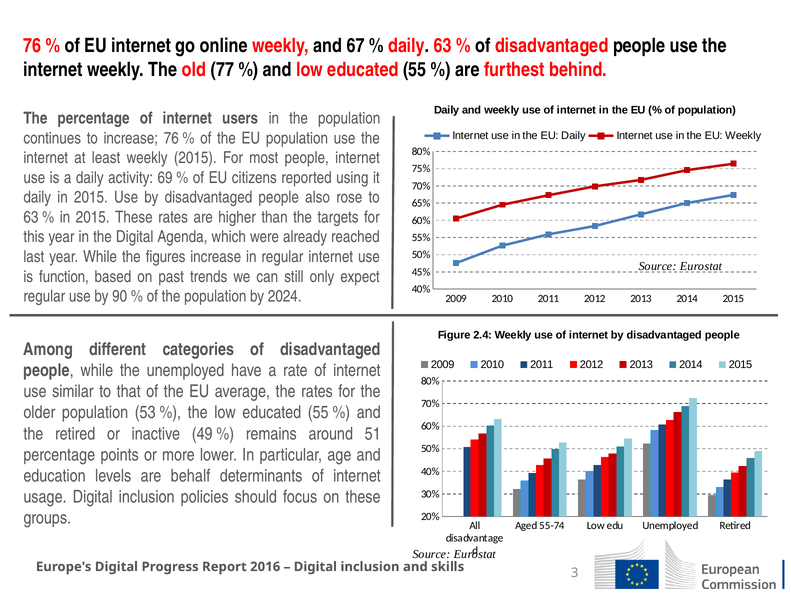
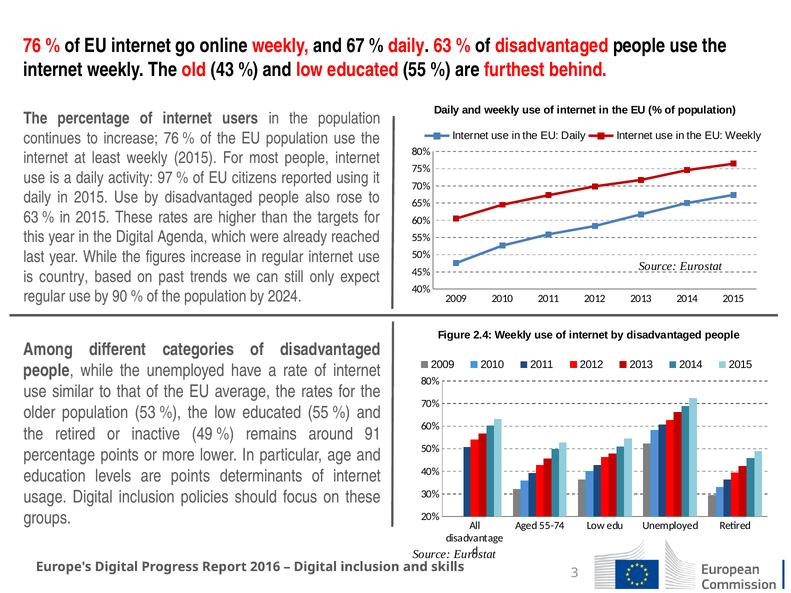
77: 77 -> 43 (222, 70)
69: 69 -> 97 (165, 178)
function: function -> country (64, 277)
51: 51 -> 91 (373, 434)
are behalf: behalf -> points (190, 476)
